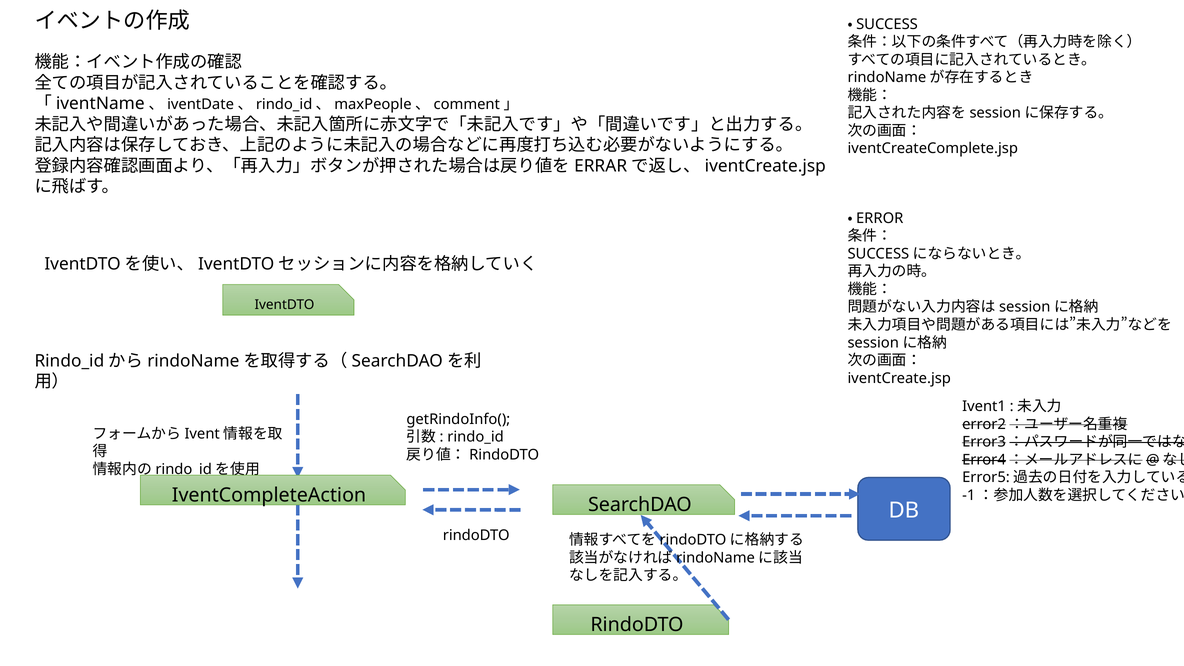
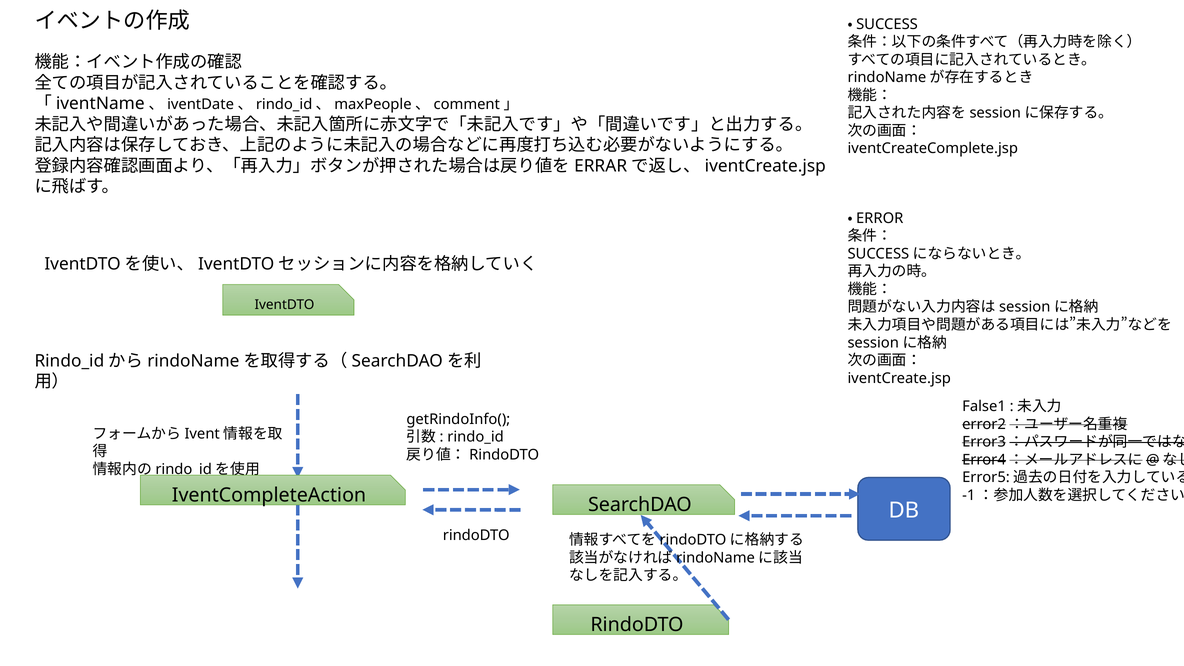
Ivent1: Ivent1 -> False1 (984, 407)
